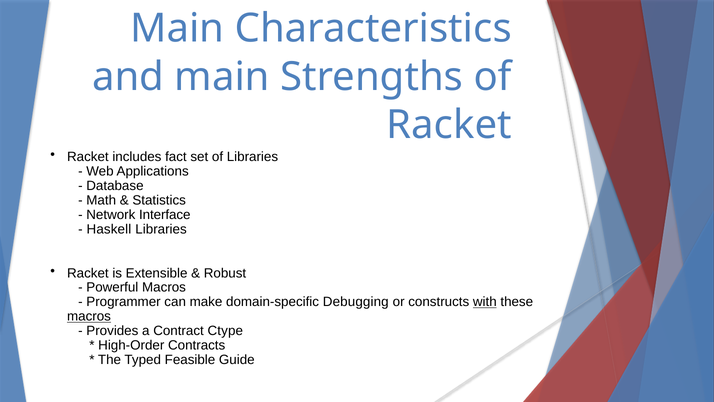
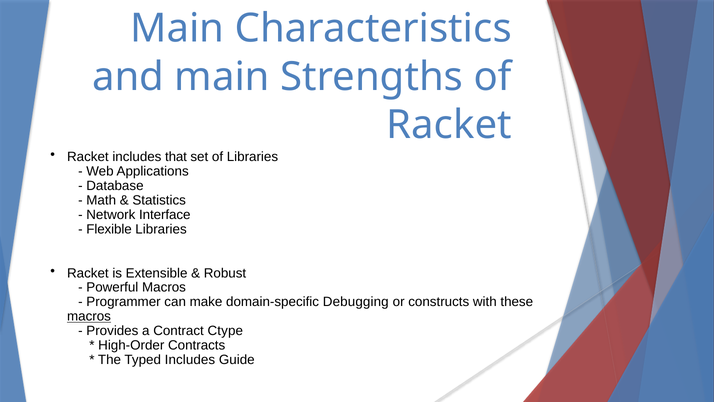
fact: fact -> that (176, 157)
Haskell: Haskell -> Flexible (109, 229)
with underline: present -> none (485, 302)
Typed Feasible: Feasible -> Includes (190, 360)
